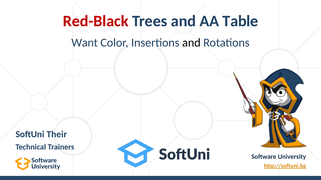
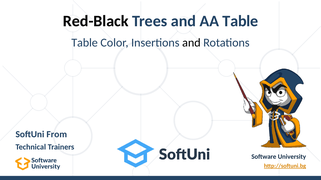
Red-Black colour: red -> black (96, 21)
Want: Want -> Table (85, 43)
Their: Their -> From (57, 135)
